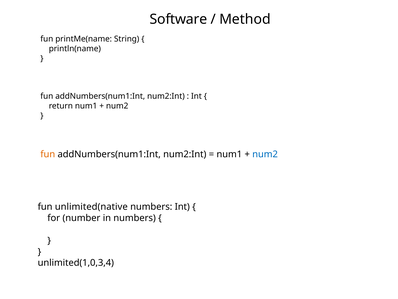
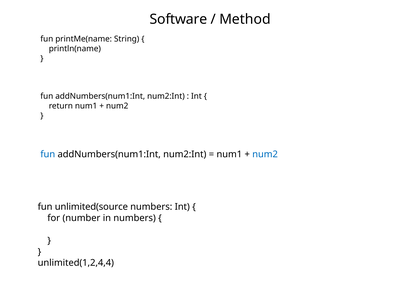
fun colour: orange -> blue (48, 154)
unlimited(native: unlimited(native -> unlimited(source (91, 206)
unlimited(1,0,3,4: unlimited(1,0,3,4 -> unlimited(1,2,4,4 (76, 262)
